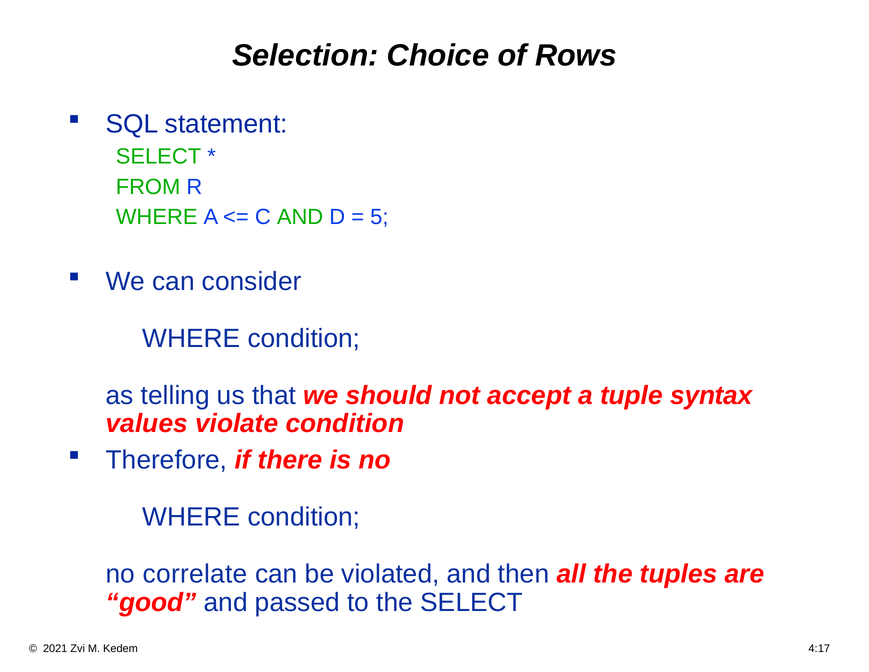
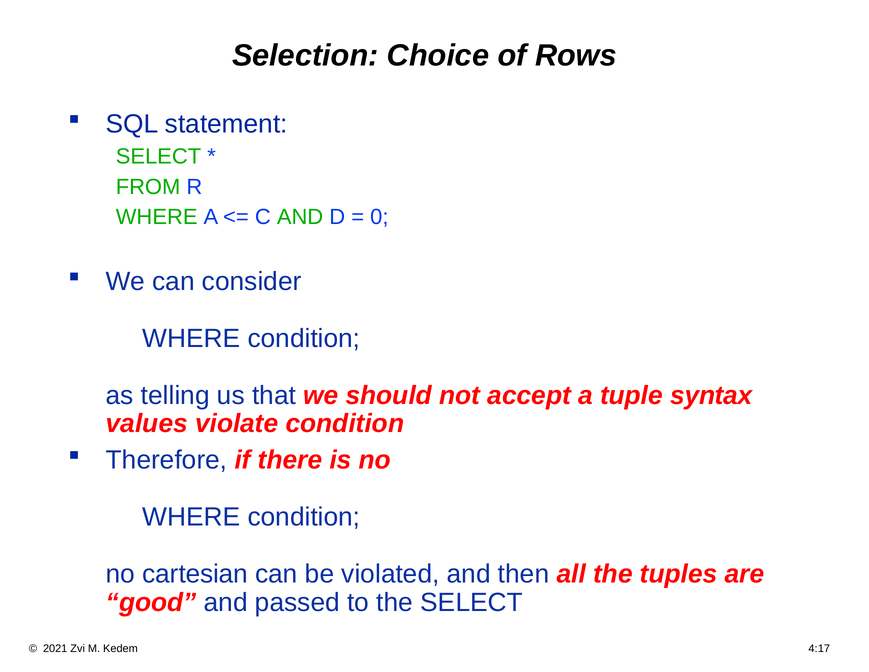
5: 5 -> 0 (379, 217)
correlate: correlate -> cartesian (195, 573)
